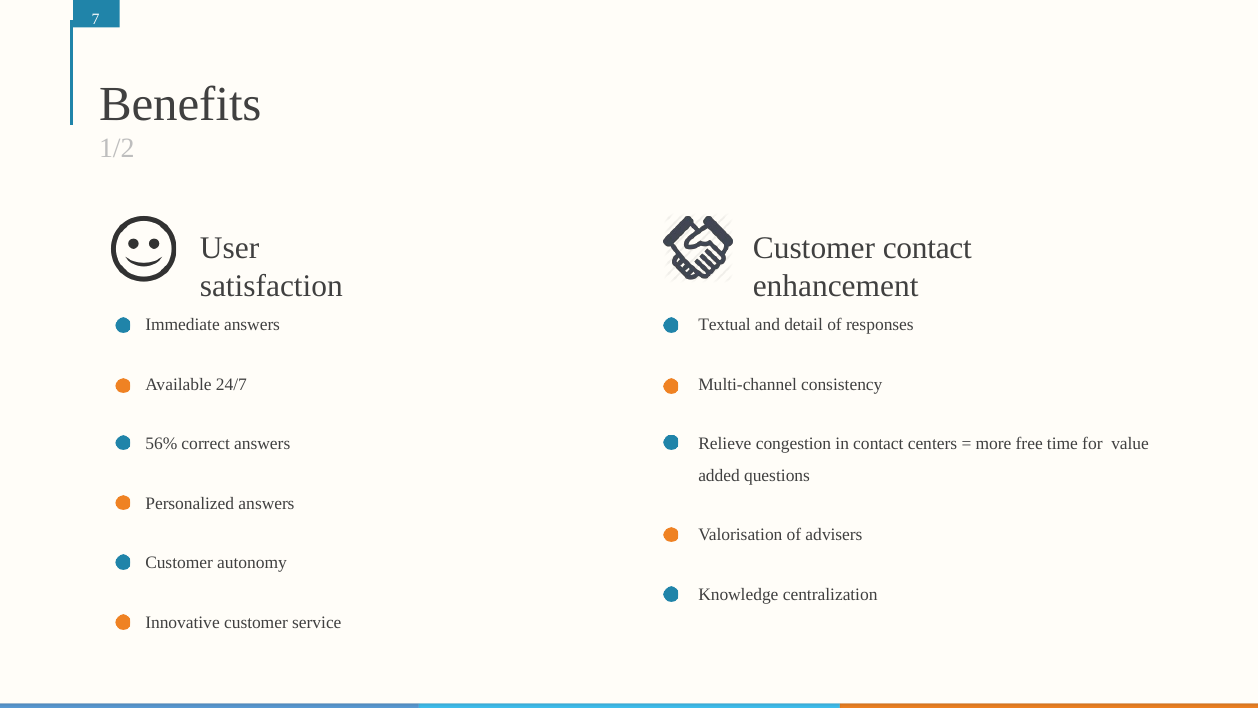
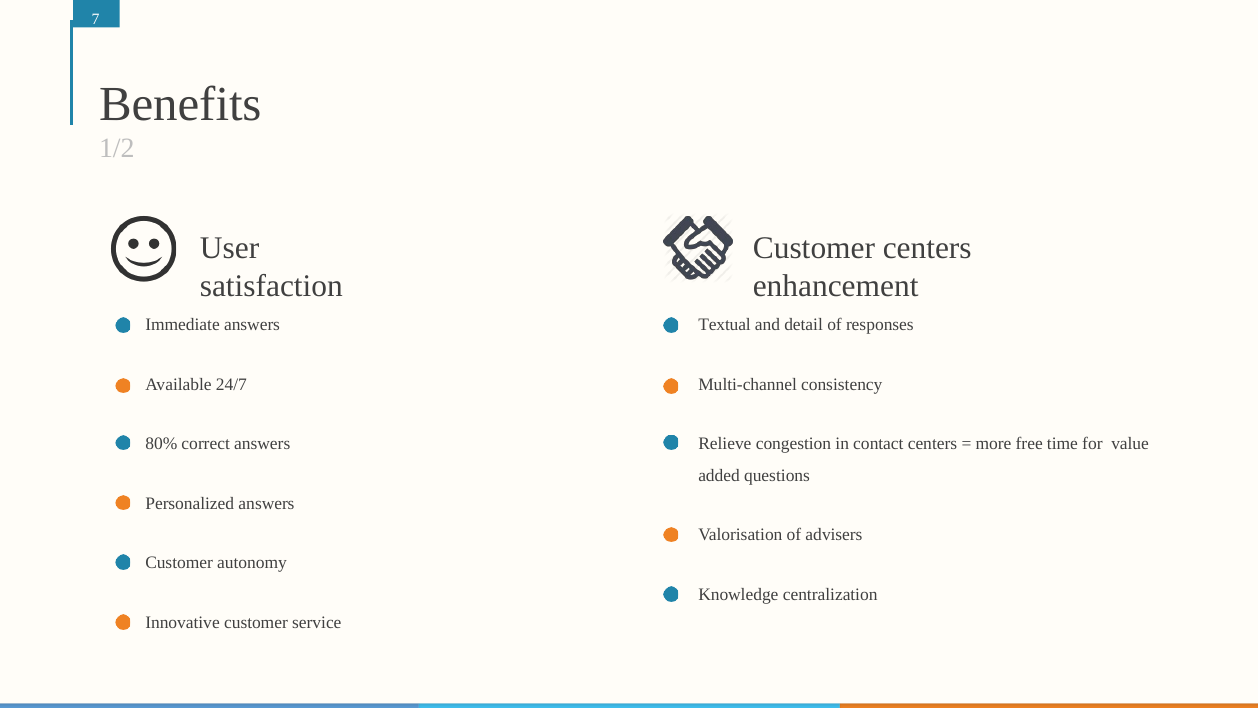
Customer contact: contact -> centers (927, 248)
56%: 56% -> 80% (161, 444)
